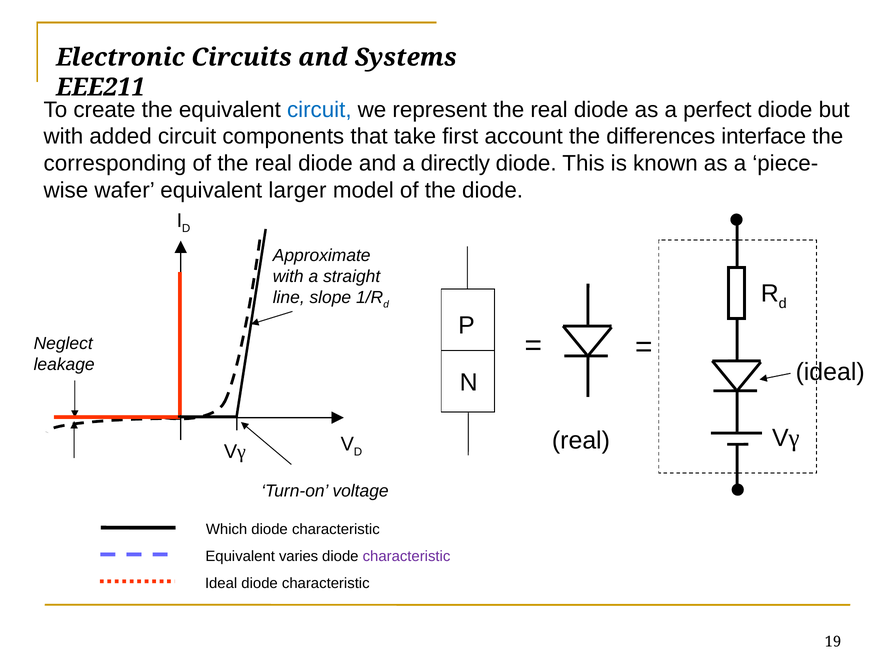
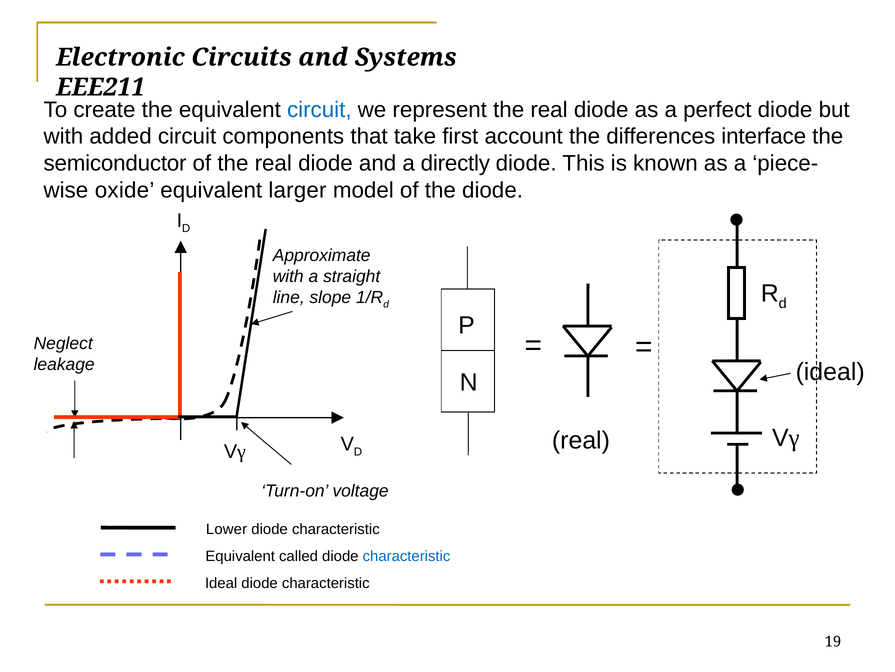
corresponding: corresponding -> semiconductor (115, 163)
wafer: wafer -> oxide (125, 190)
Which: Which -> Lower (227, 529)
varies: varies -> called (299, 556)
characteristic colour: purple -> blue (407, 556)
